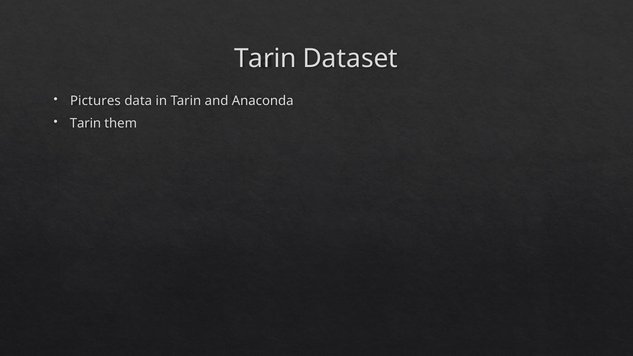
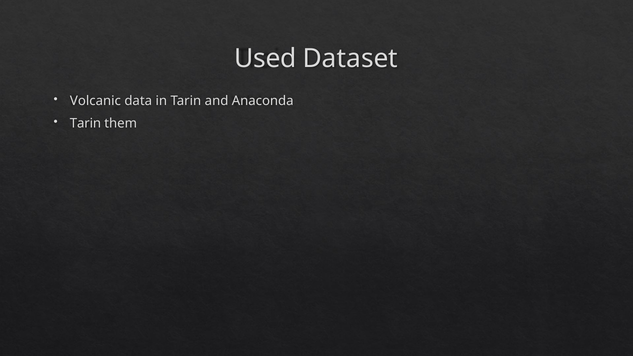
Tarin: Tarin -> Used (265, 59)
Pictures: Pictures -> Volcanic (95, 101)
